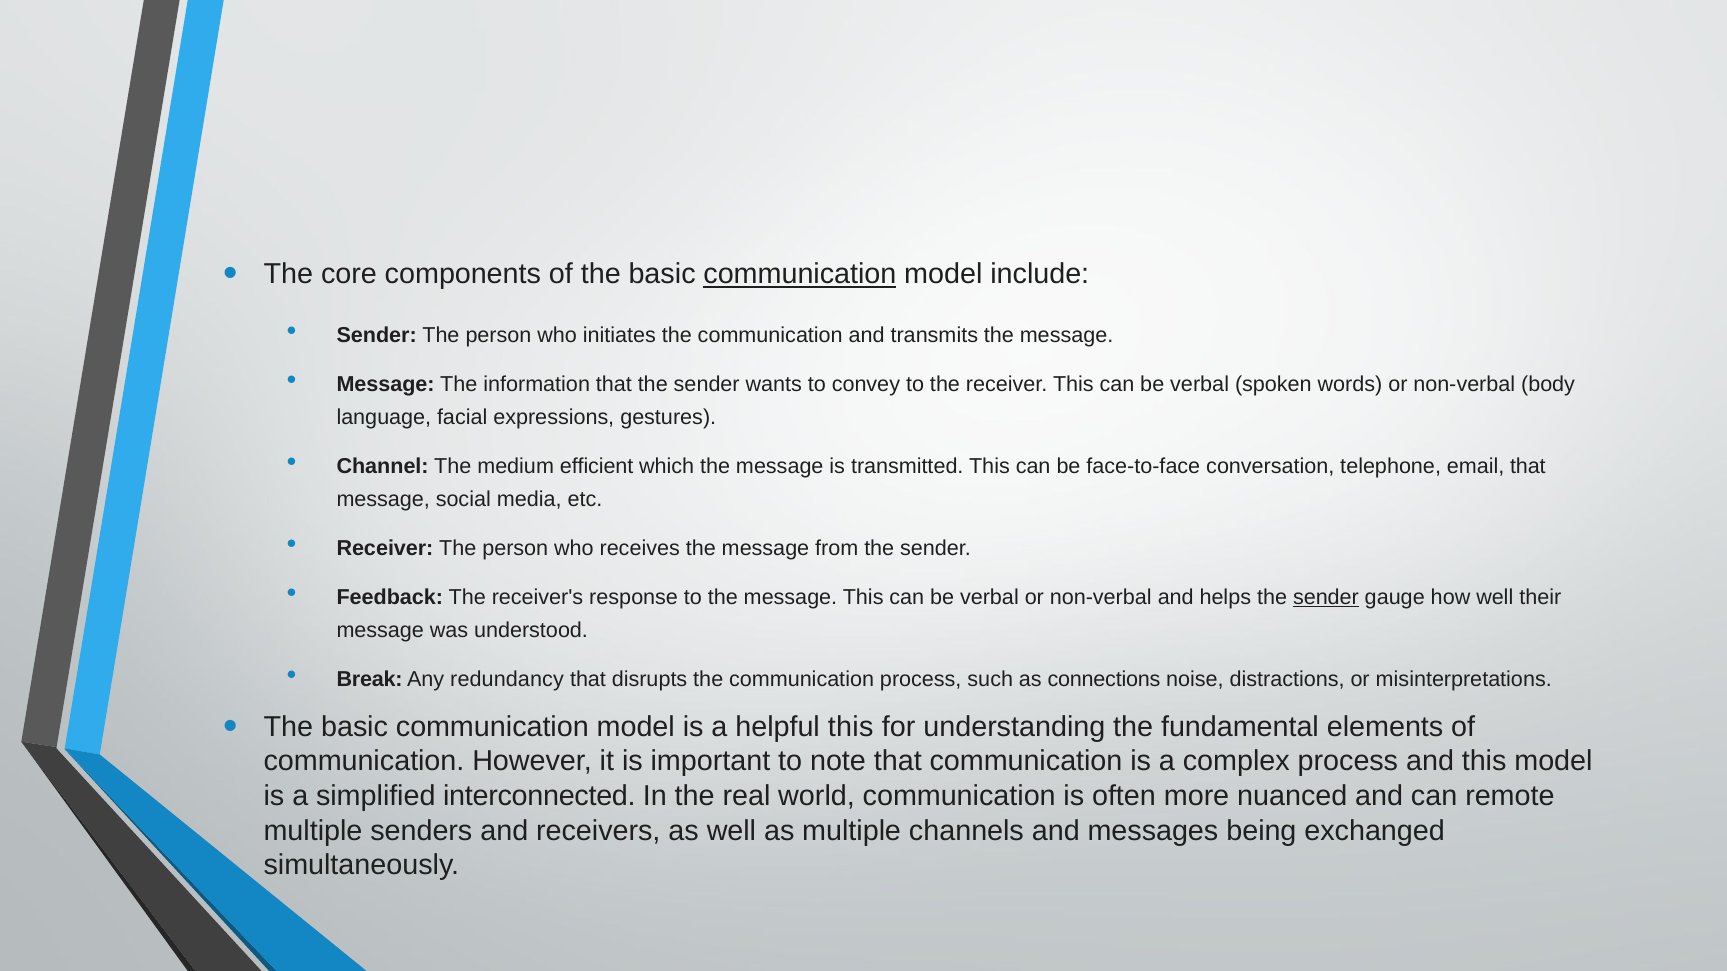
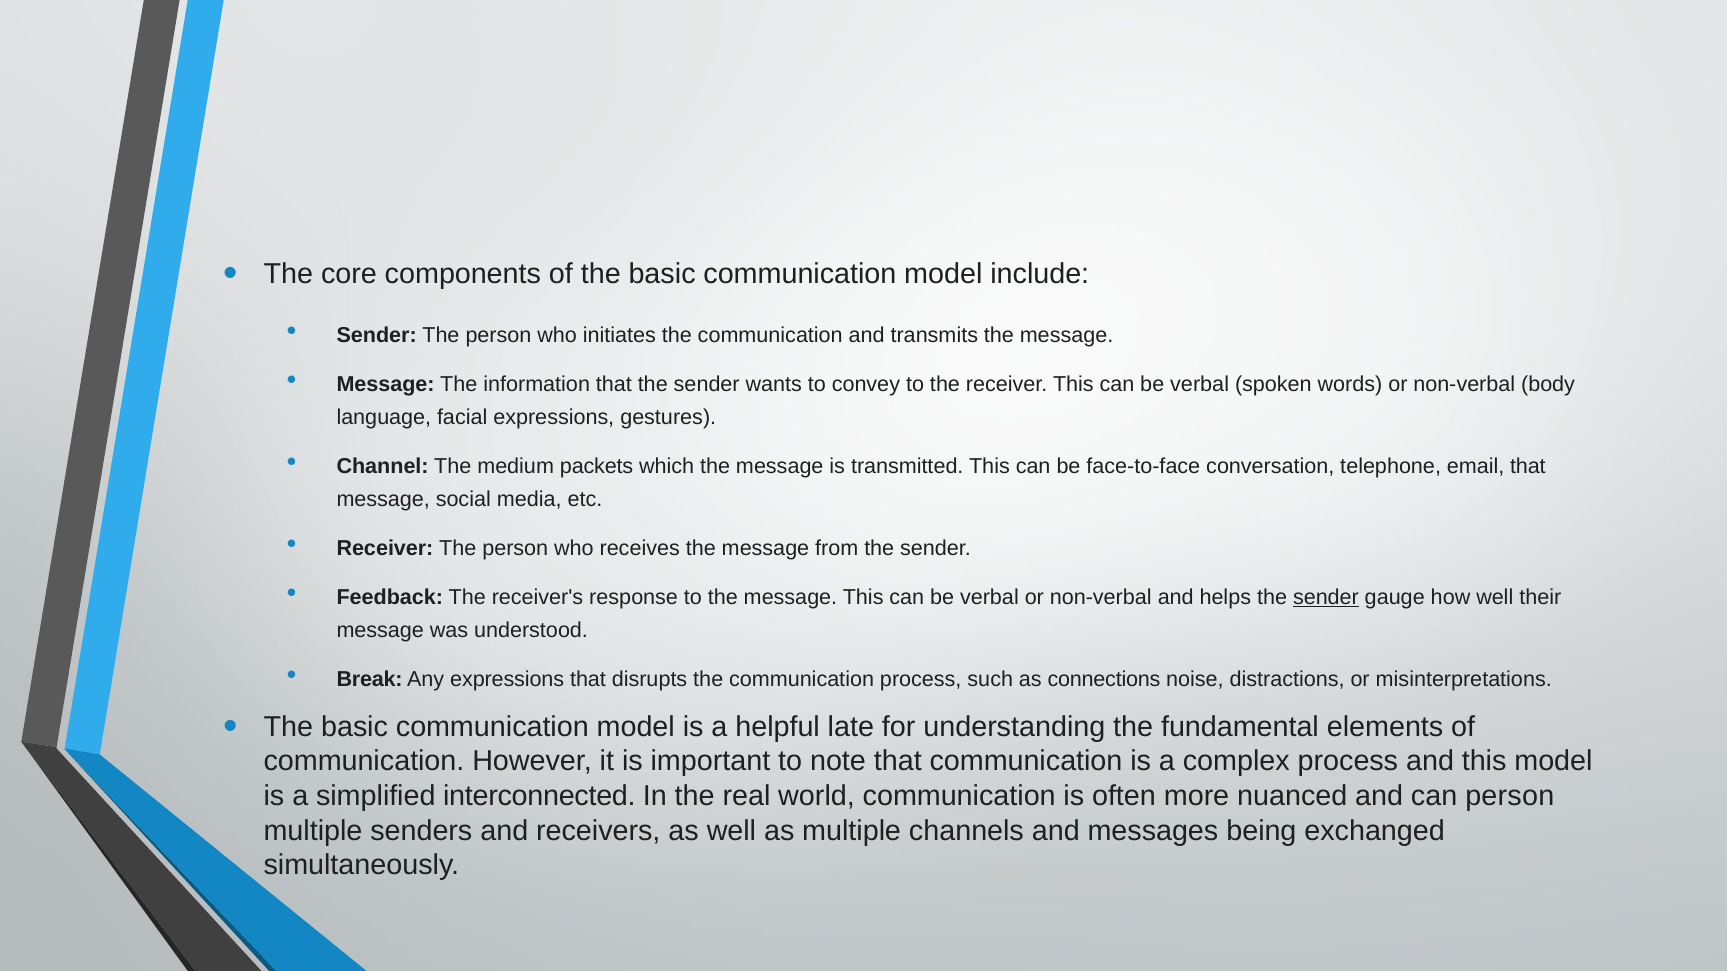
communication underline: present -> none (800, 274)
efficient: efficient -> packets (597, 466)
Any redundancy: redundancy -> expressions (507, 679)
helpful this: this -> late (851, 727)
can remote: remote -> person (1510, 796)
